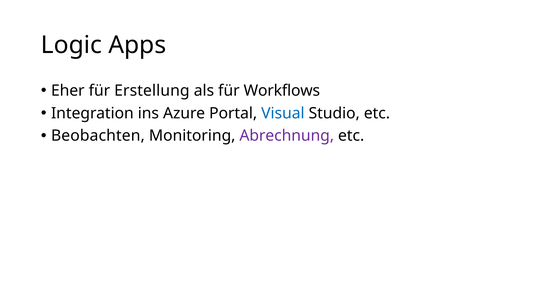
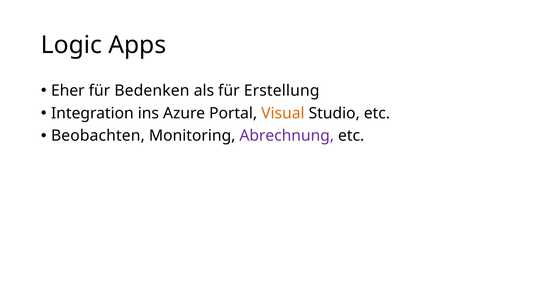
Erstellung: Erstellung -> Bedenken (152, 91)
Workflows: Workflows -> Erstellung (282, 91)
Visual colour: blue -> orange (283, 113)
